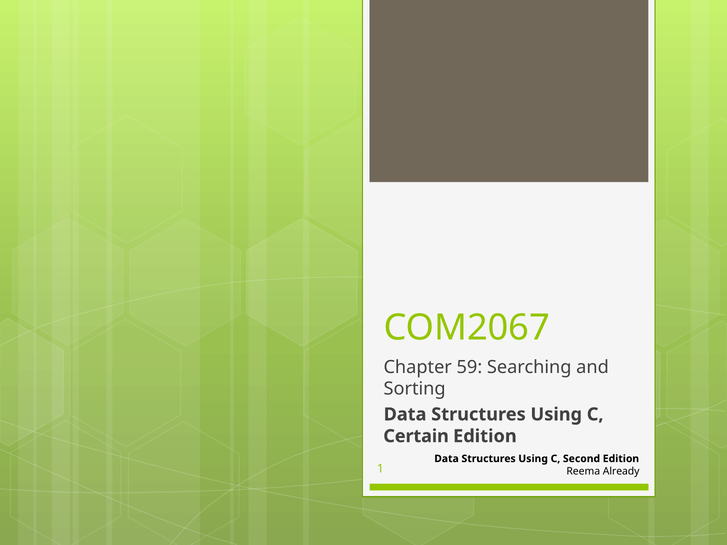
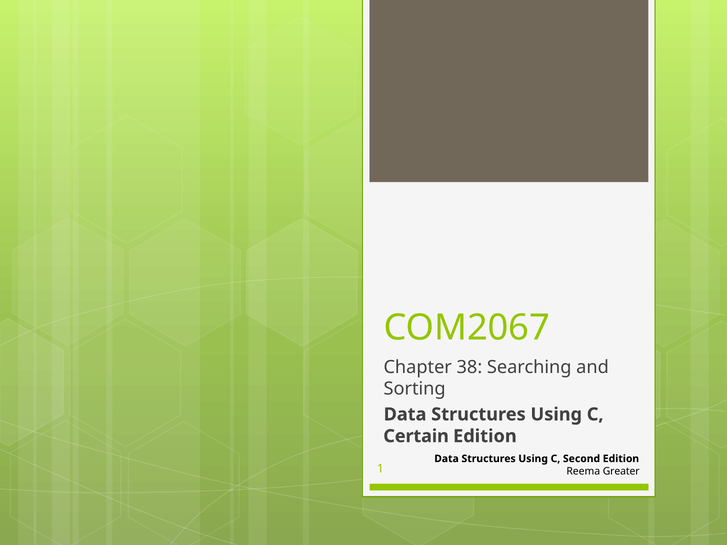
59: 59 -> 38 (469, 367)
Already: Already -> Greater (621, 471)
